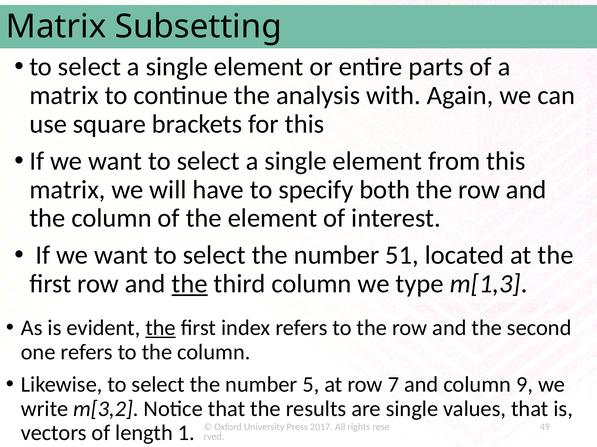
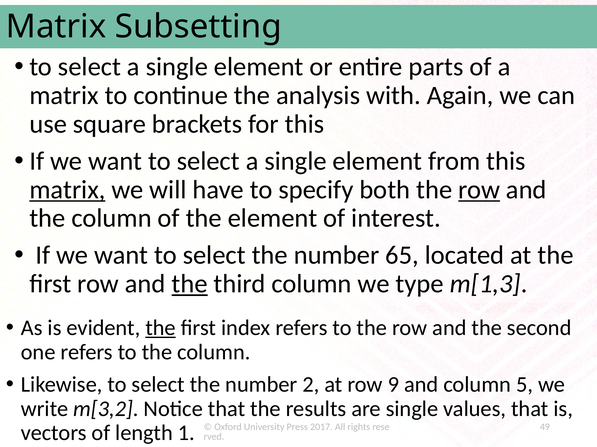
matrix underline: none -> present (67, 190)
row underline: none -> present (479, 190)
51: 51 -> 65 (402, 256)
5: 5 -> 2 (311, 385)
7: 7 -> 9 (393, 385)
9: 9 -> 5 (525, 385)
